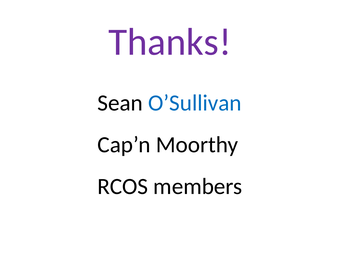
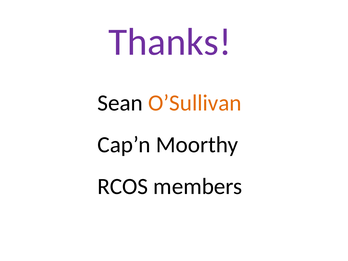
O’Sullivan colour: blue -> orange (195, 103)
